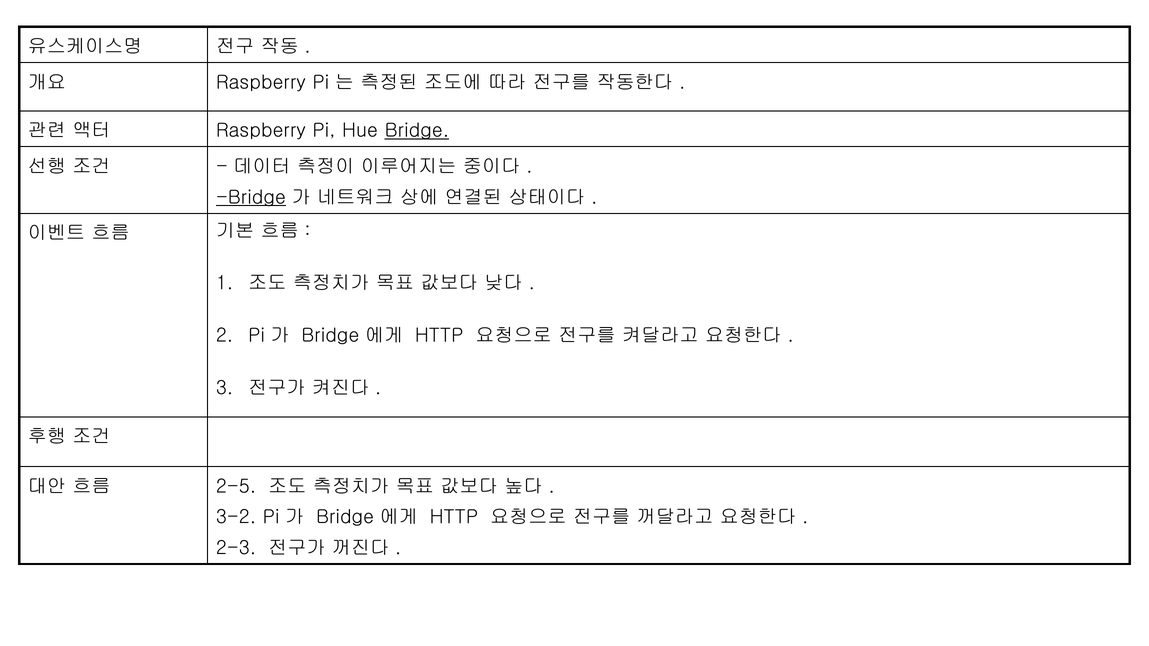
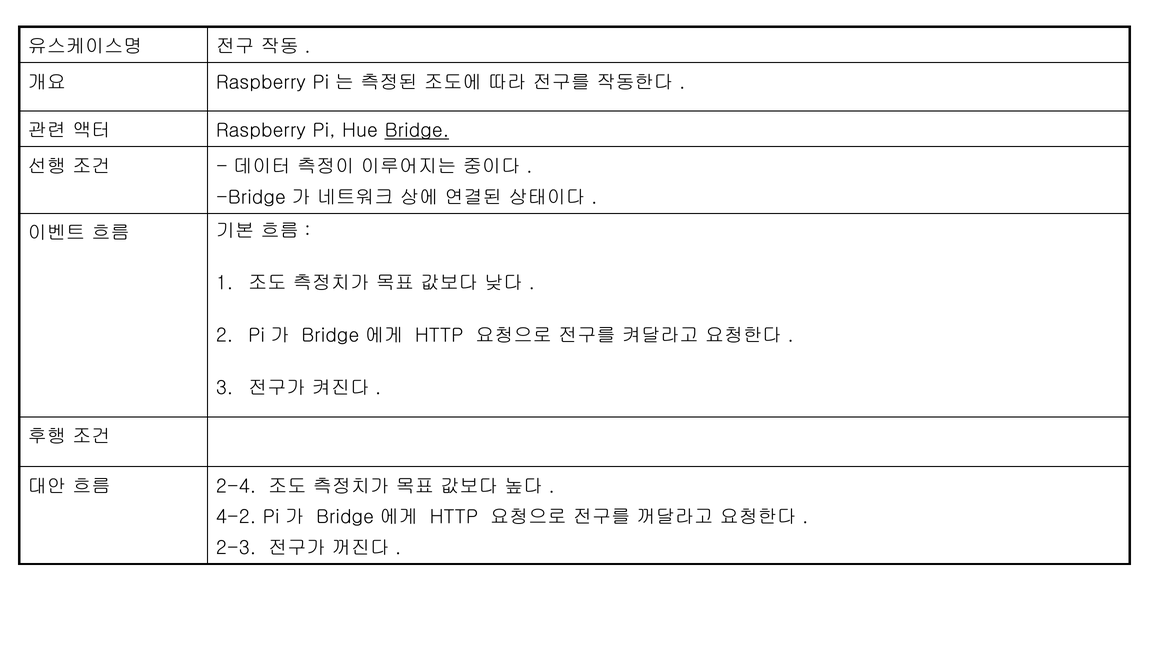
Bridge underline: present -> none (251, 197)
2-5: 2-5 -> 2-4 (236, 486)
3-2: 3-2 -> 4-2 (236, 517)
